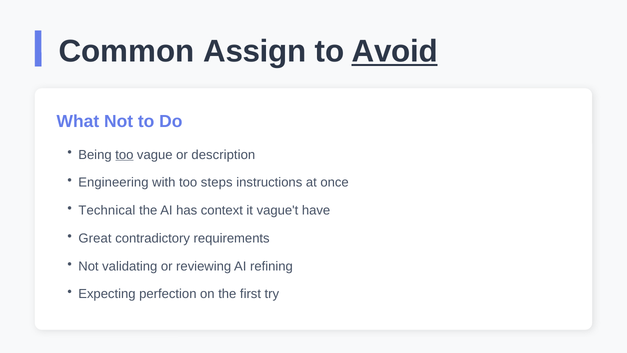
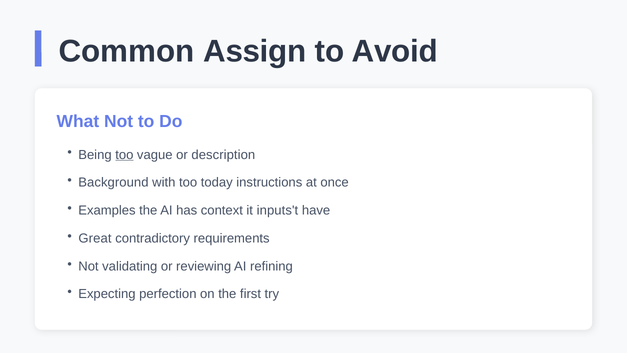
Avoid underline: present -> none (395, 51)
Engineering: Engineering -> Background (113, 182)
steps: steps -> today (217, 182)
Technical: Technical -> Examples (107, 210)
vague't: vague't -> inputs't (277, 210)
